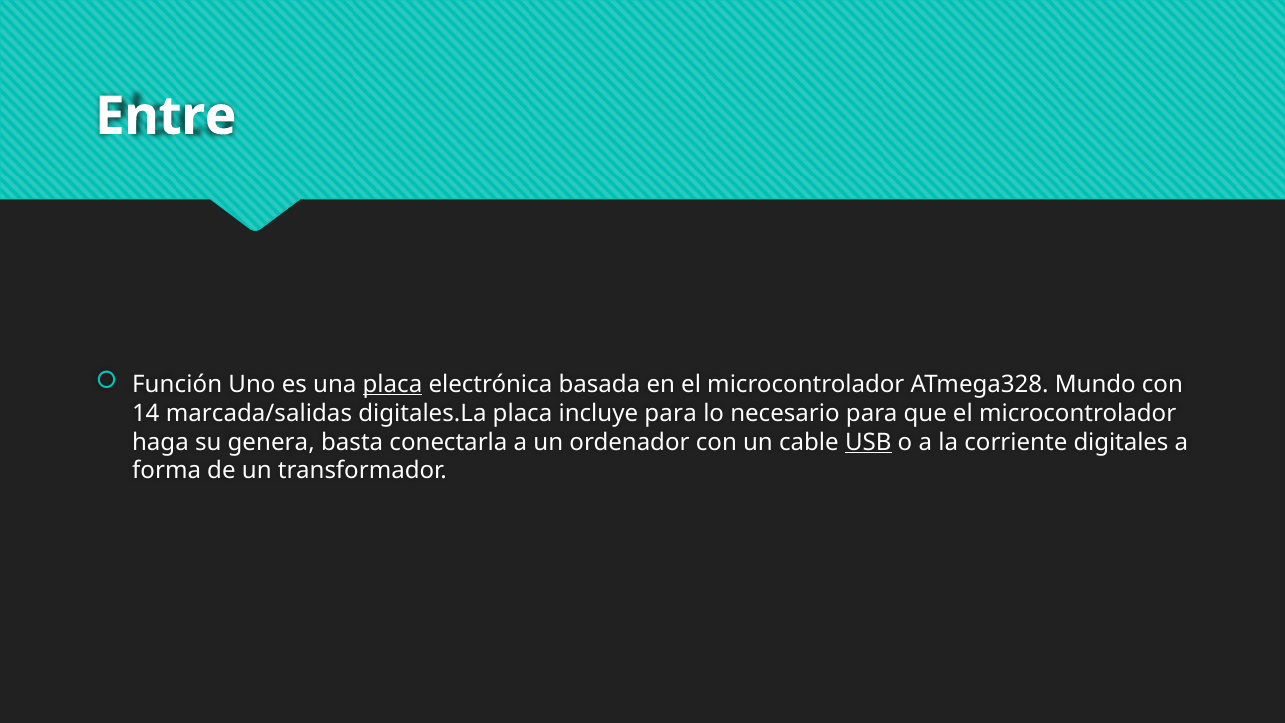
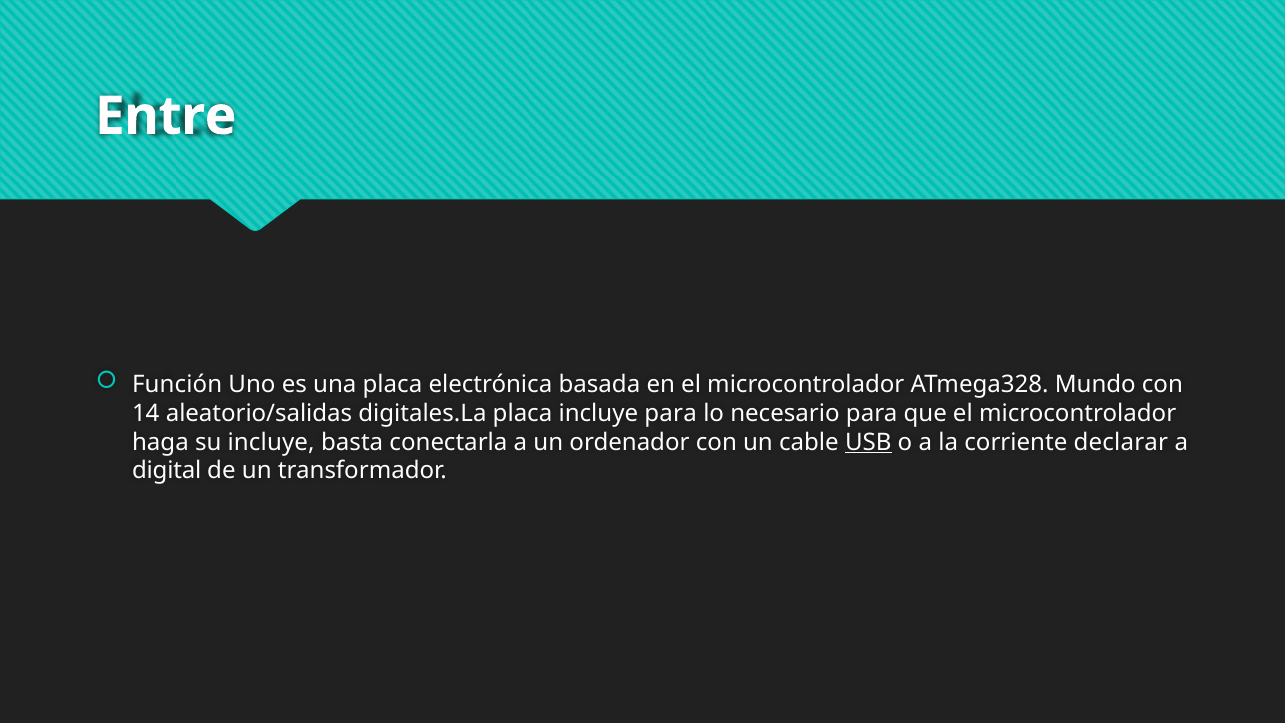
placa underline: present -> none (392, 384)
marcada/salidas: marcada/salidas -> aleatorio/salidas (259, 413)
su genera: genera -> incluye (271, 442)
digitales: digitales -> declarar (1121, 442)
forma: forma -> digital (167, 471)
